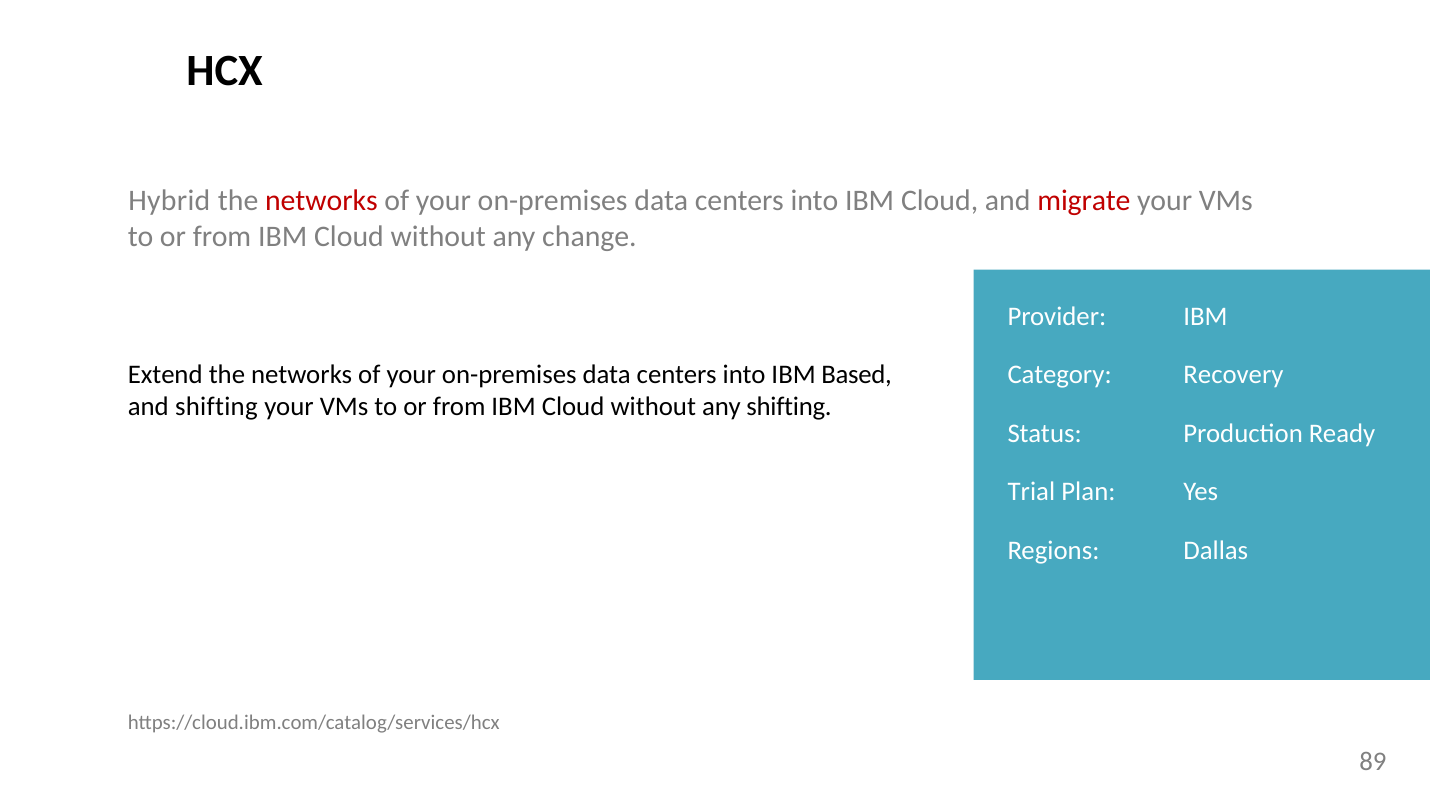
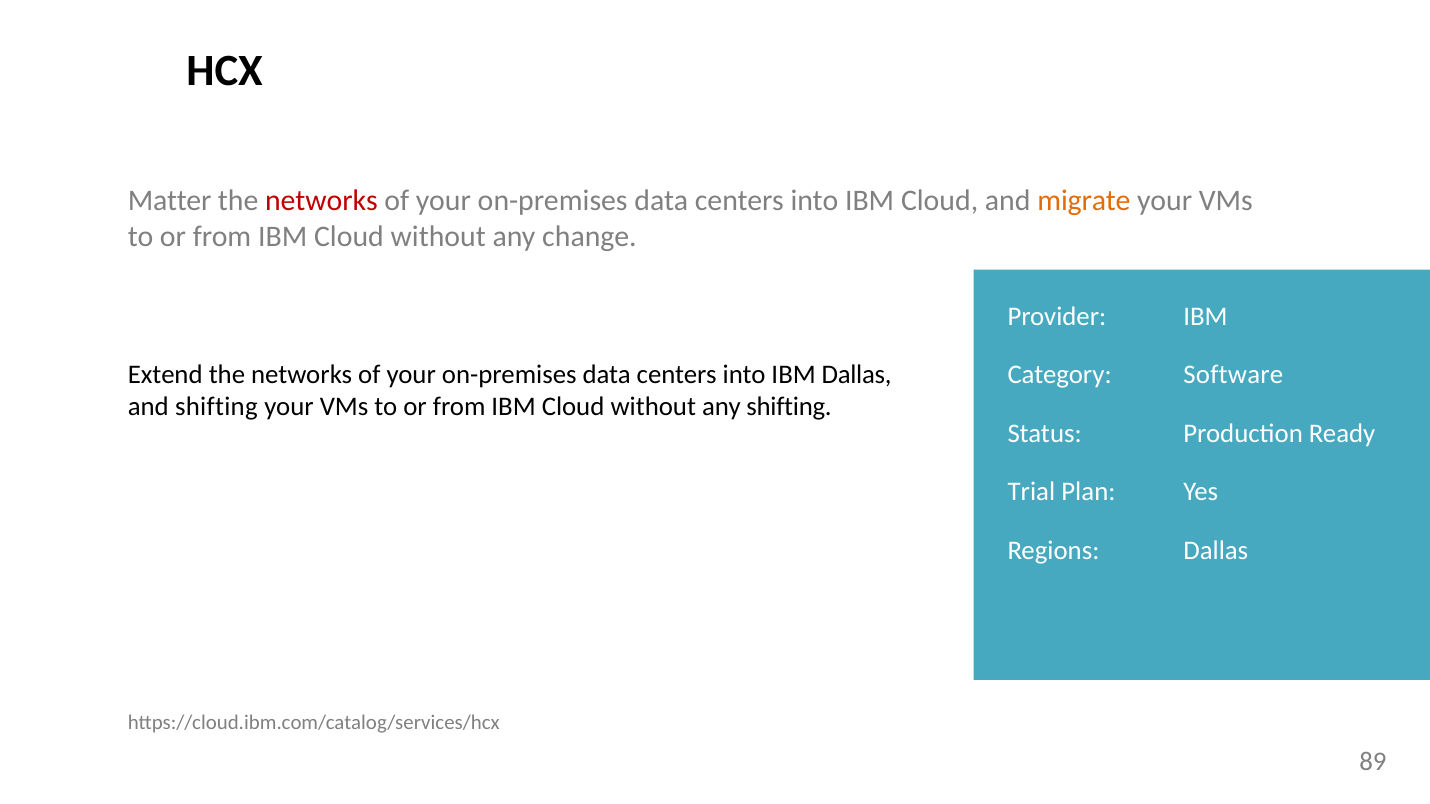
Hybrid: Hybrid -> Matter (170, 201)
migrate colour: red -> orange (1084, 201)
IBM Based: Based -> Dallas (857, 375)
Recovery: Recovery -> Software (1233, 375)
